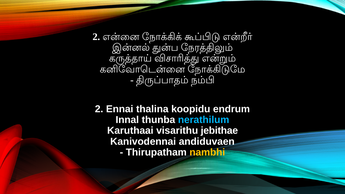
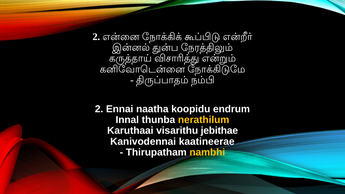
thalina: thalina -> naatha (152, 109)
nerathilum colour: light blue -> yellow (204, 120)
andiduvaen: andiduvaen -> kaatineerae (207, 142)
